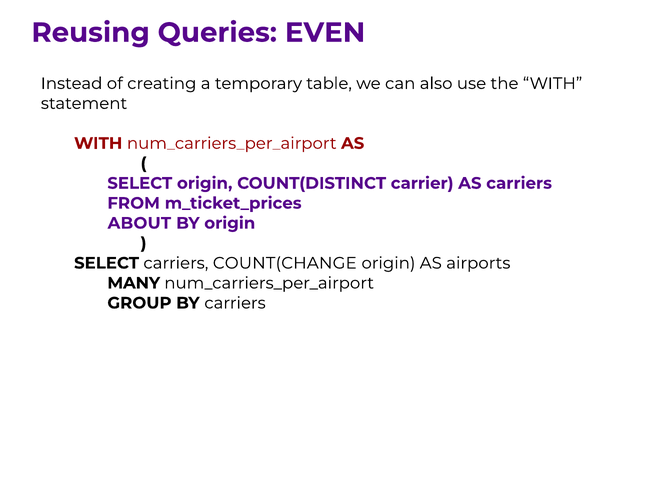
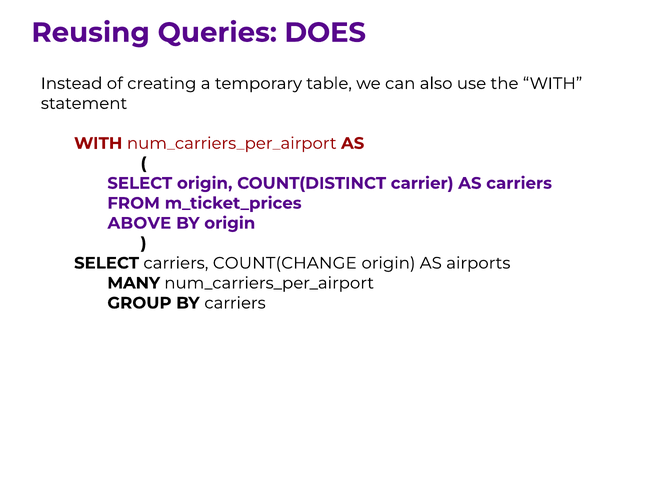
EVEN: EVEN -> DOES (325, 33)
ABOUT: ABOUT -> ABOVE (139, 223)
